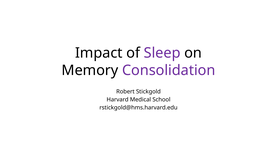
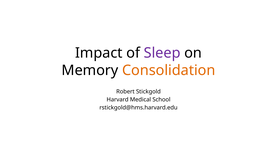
Consolidation colour: purple -> orange (169, 70)
